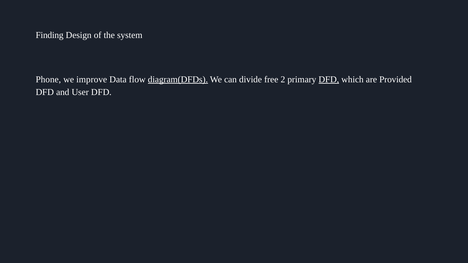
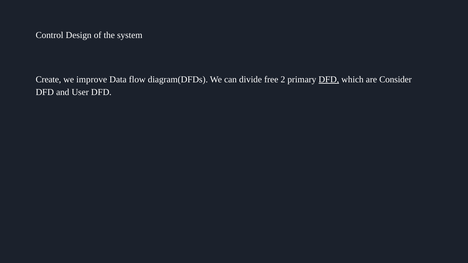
Finding: Finding -> Control (50, 35)
Phone: Phone -> Create (48, 80)
diagram(DFDs underline: present -> none (178, 80)
Provided: Provided -> Consider (395, 80)
